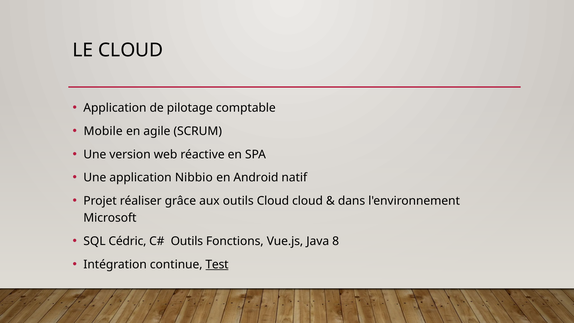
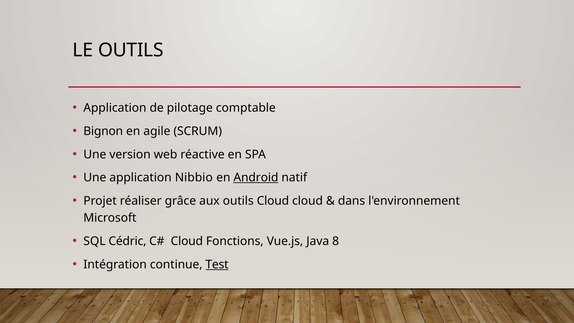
LE CLOUD: CLOUD -> OUTILS (131, 50)
Mobile: Mobile -> Bignon (103, 131)
Android underline: none -> present (256, 178)
Outils: Outils -> Cloud (187, 241)
